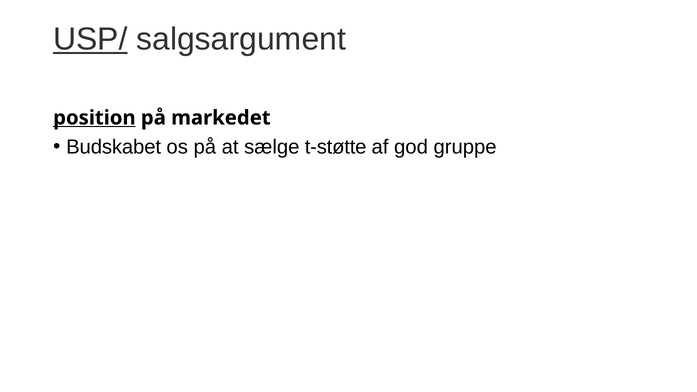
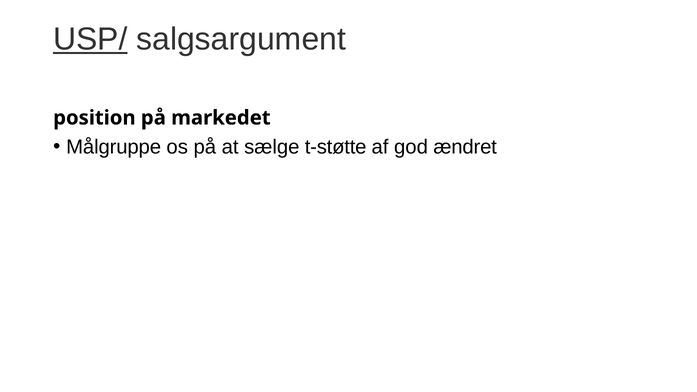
position underline: present -> none (94, 118)
Budskabet: Budskabet -> Målgruppe (114, 147)
gruppe: gruppe -> ændret (465, 147)
